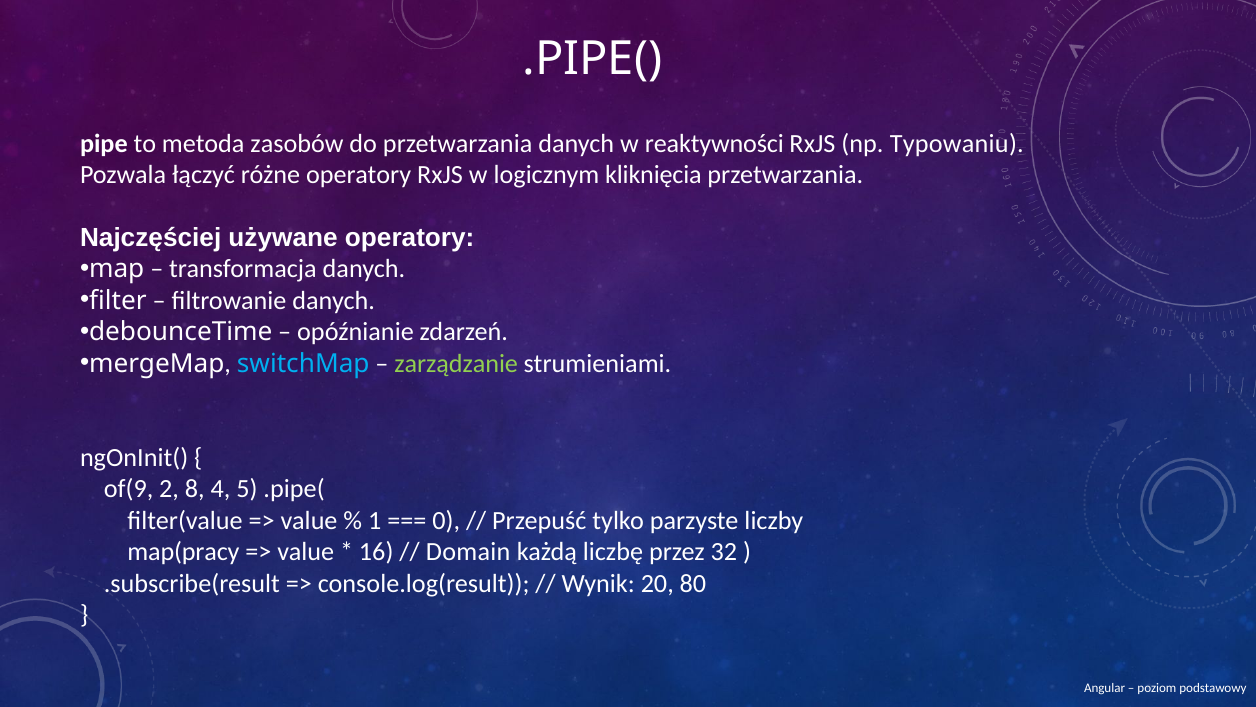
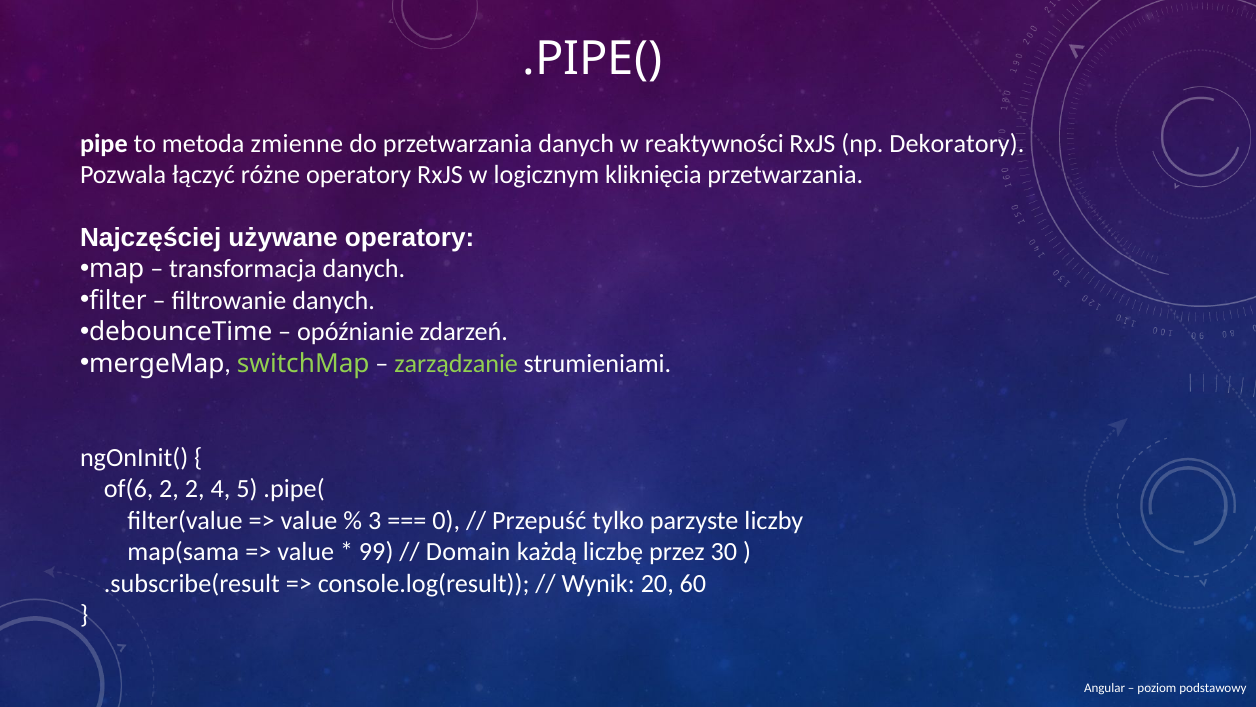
zasobów: zasobów -> zmienne (297, 143)
Typowaniu: Typowaniu -> Dekoratory (957, 143)
switchMap colour: light blue -> light green (303, 363)
of(9: of(9 -> of(6 (129, 489)
2 8: 8 -> 2 (195, 489)
1: 1 -> 3 (375, 520)
map(pracy: map(pracy -> map(sama (183, 552)
16: 16 -> 99 (376, 552)
32: 32 -> 30 (724, 552)
80: 80 -> 60 (693, 583)
